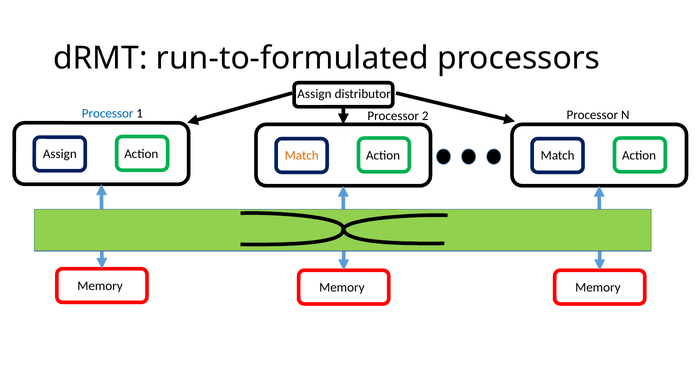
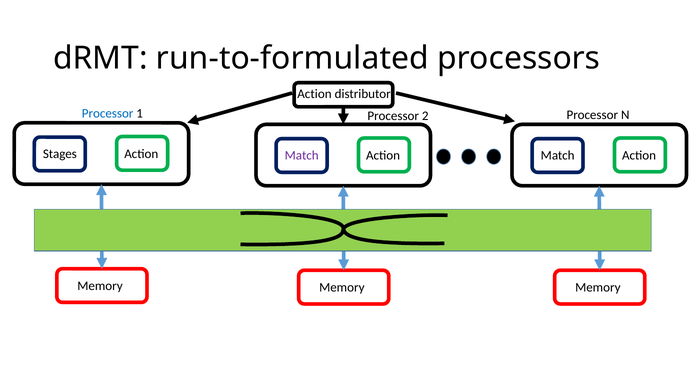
Assign: Assign -> Action (314, 94)
Assign: Assign -> Stages (60, 154)
Match colour: orange -> purple (302, 156)
